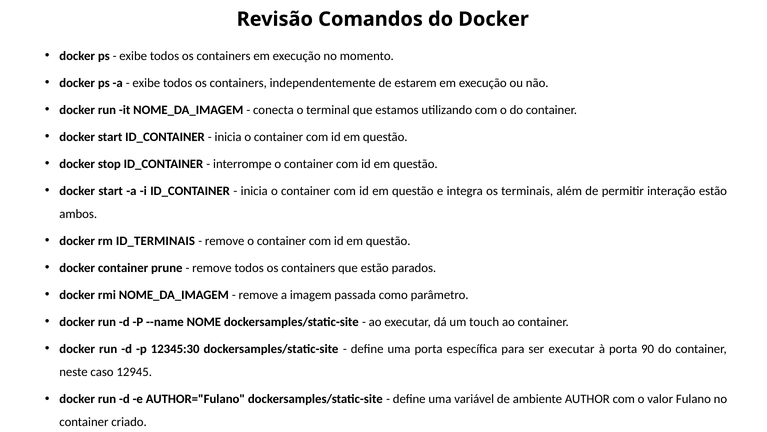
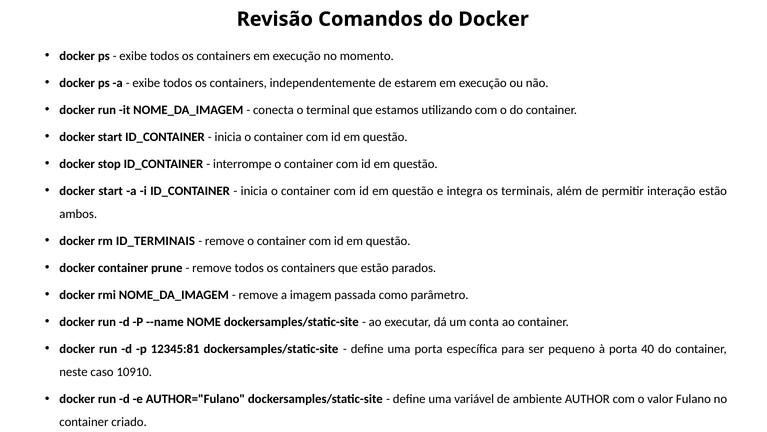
touch: touch -> conta (484, 322)
12345:30: 12345:30 -> 12345:81 (175, 349)
ser executar: executar -> pequeno (572, 349)
90: 90 -> 40 (648, 349)
12945: 12945 -> 10910 (134, 372)
